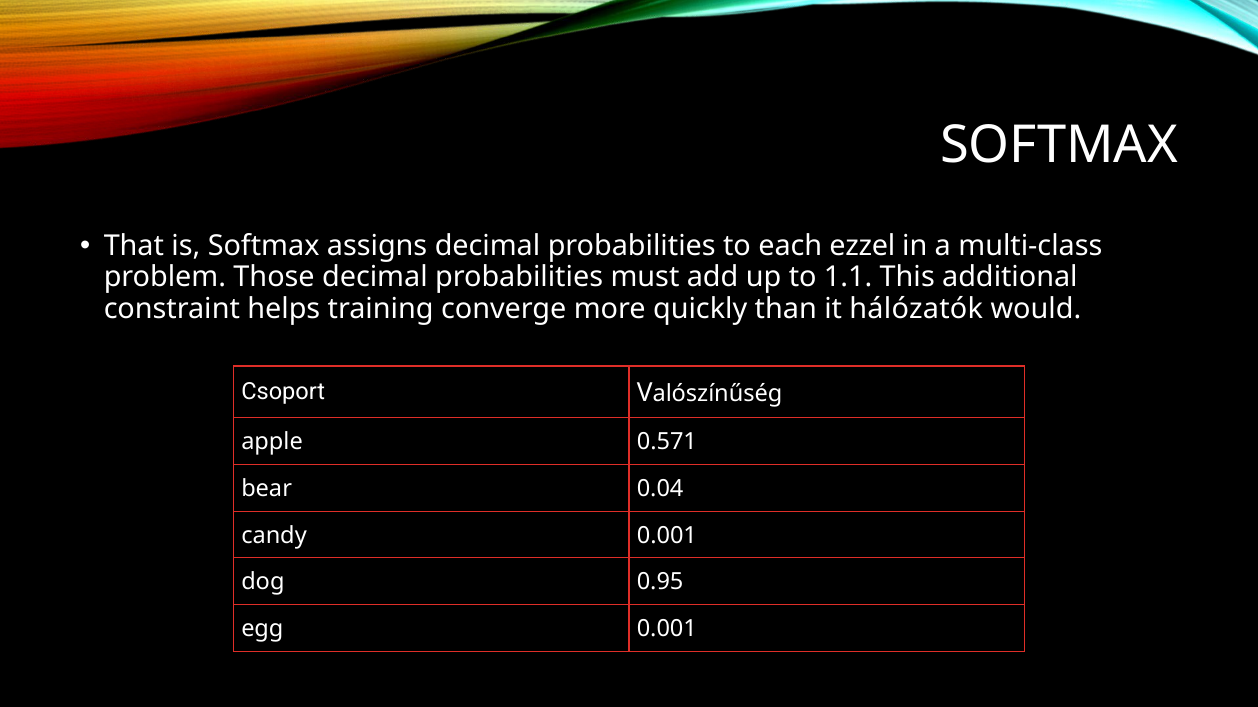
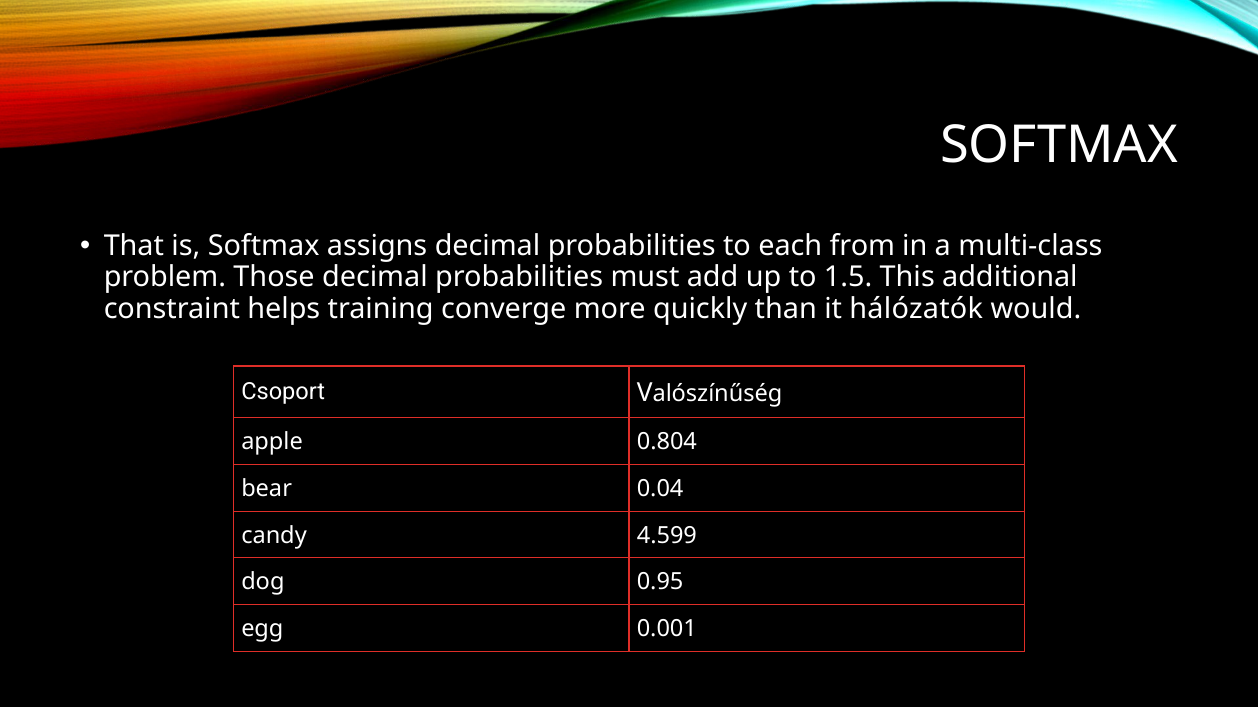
ezzel: ezzel -> from (862, 247)
1.1: 1.1 -> 1.5 (848, 278)
0.571: 0.571 -> 0.804 (667, 442)
candy 0.001: 0.001 -> 4.599 (667, 536)
